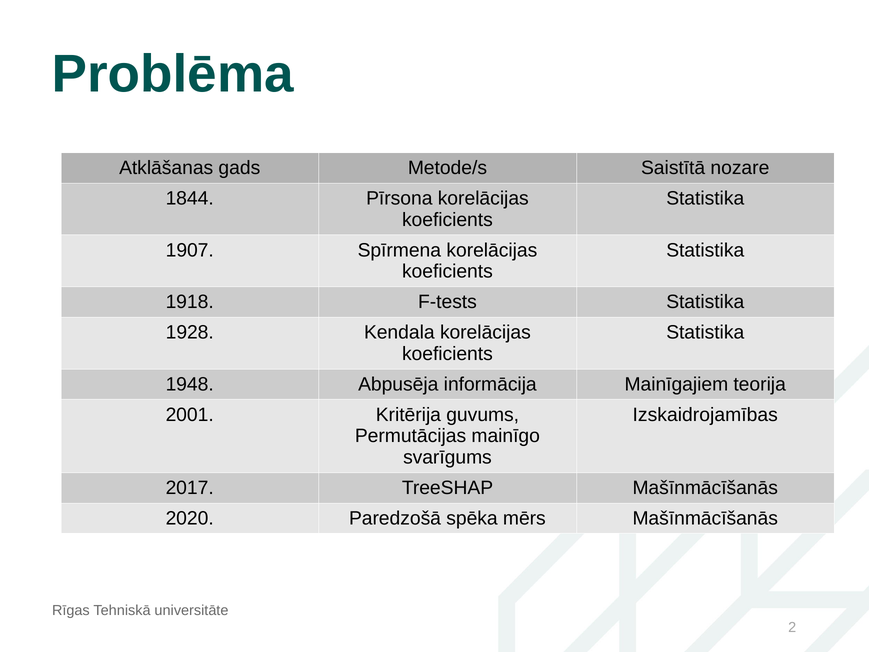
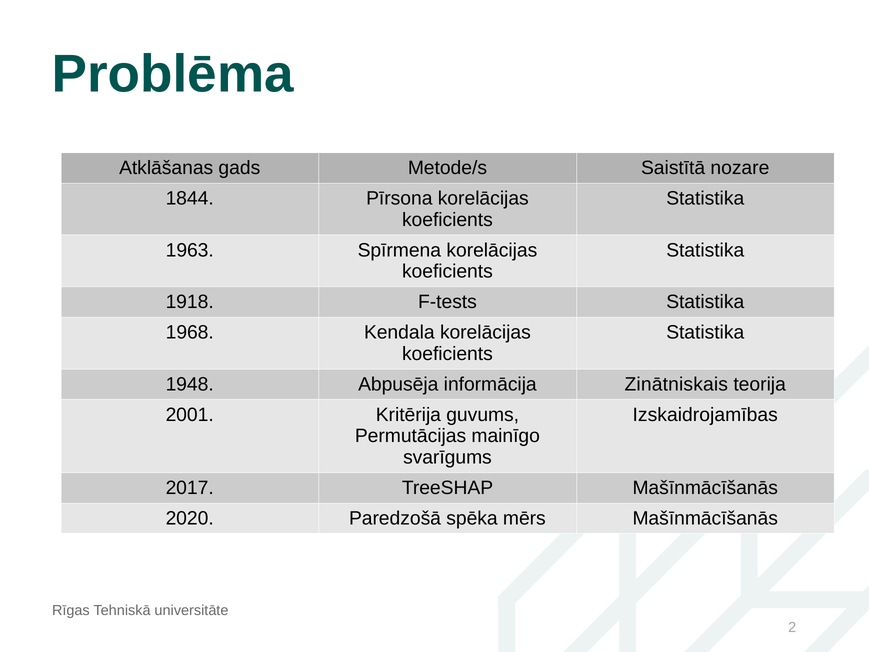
1907: 1907 -> 1963 (190, 250)
1928: 1928 -> 1968 (190, 332)
Mainīgajiem: Mainīgajiem -> Zinātniskais (676, 384)
